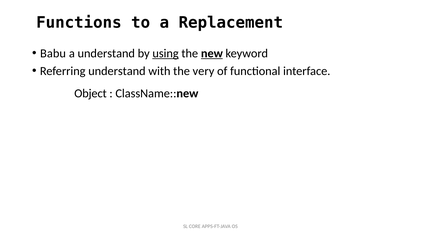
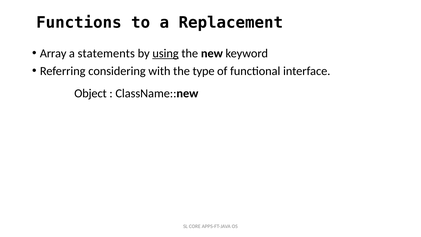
Babu: Babu -> Array (53, 53)
a understand: understand -> statements (106, 53)
new underline: present -> none (212, 53)
Referring understand: understand -> considering (117, 71)
very: very -> type (204, 71)
